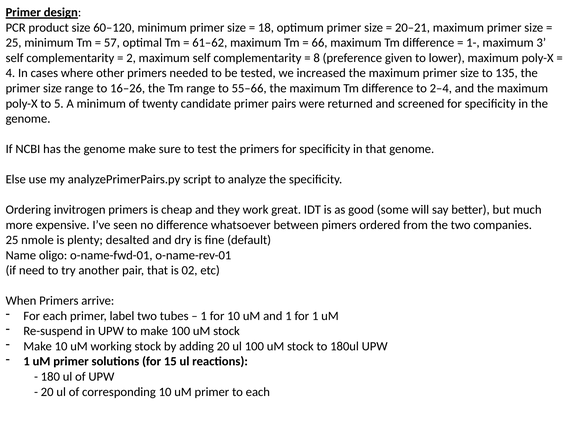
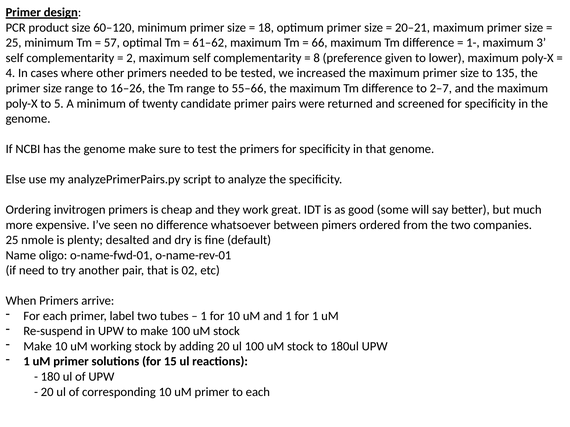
2–4: 2–4 -> 2–7 (441, 88)
